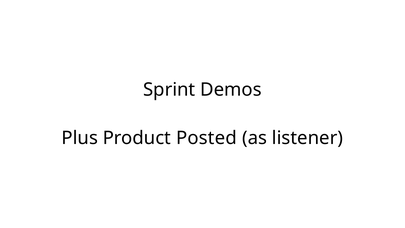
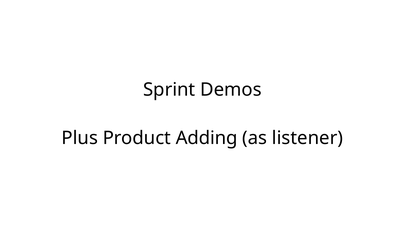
Posted: Posted -> Adding (207, 138)
